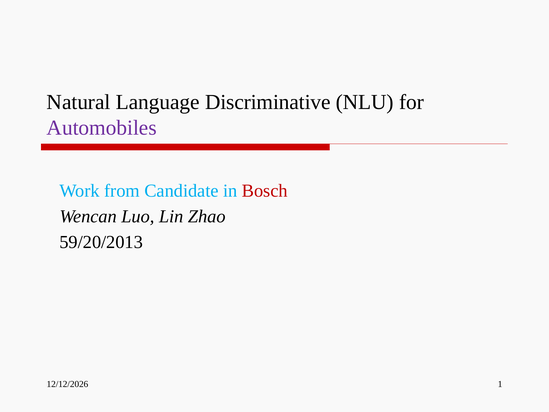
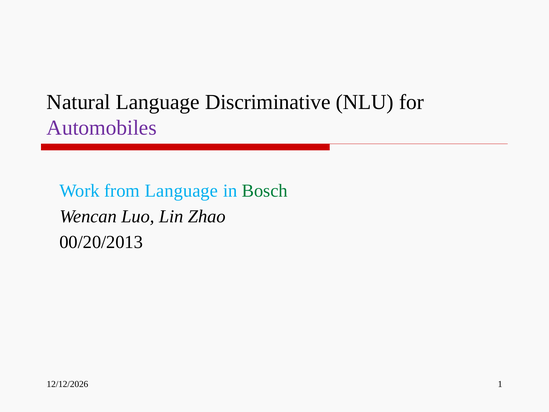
from Candidate: Candidate -> Language (181, 191)
Bosch colour: red -> green (265, 191)
59/20/2013: 59/20/2013 -> 00/20/2013 (101, 242)
